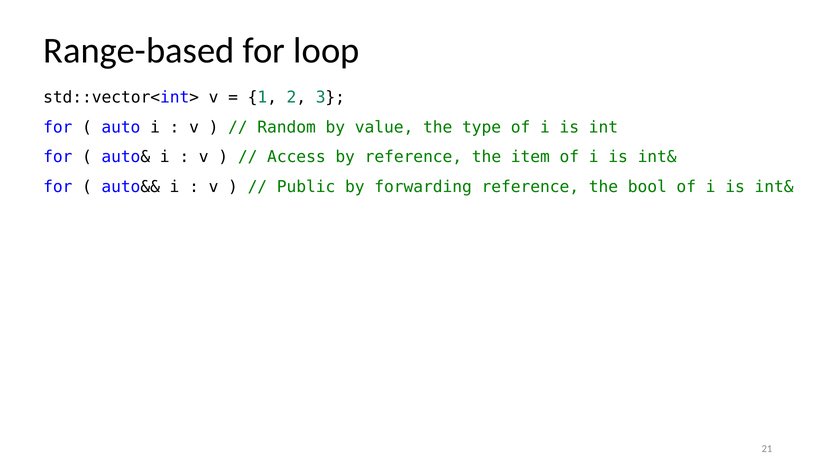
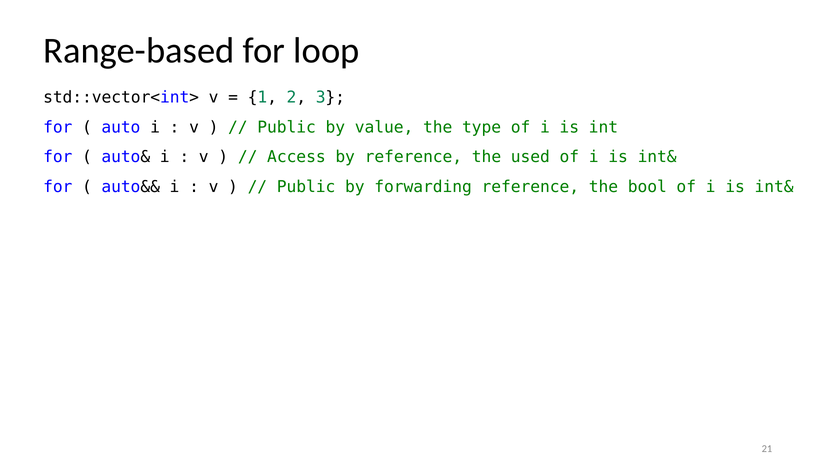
Random: Random -> Public (287, 127)
item: item -> used (530, 157)
